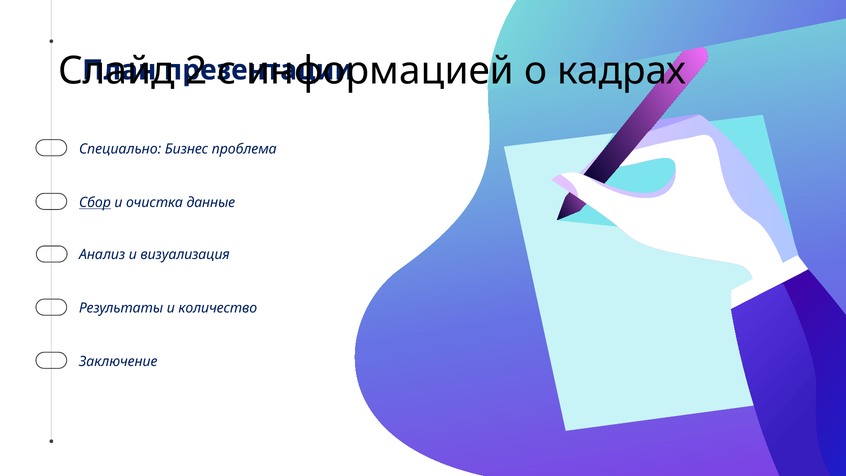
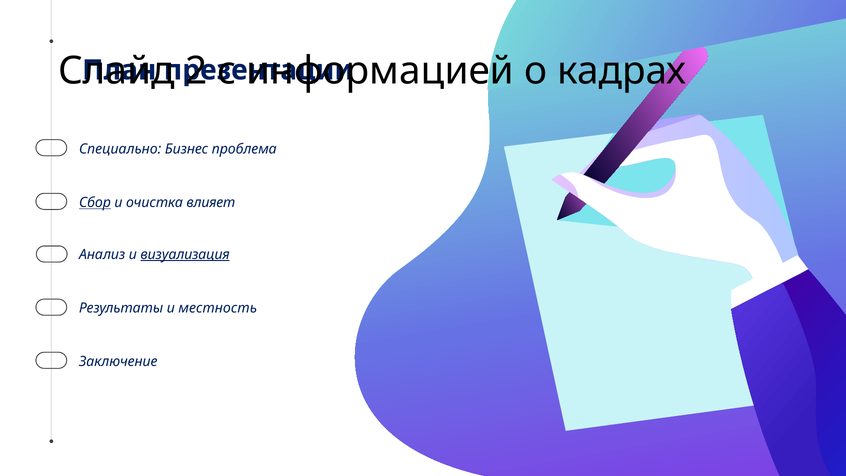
данные: данные -> влияет (211, 203)
визуализация underline: none -> present (185, 254)
количество: количество -> местность (218, 308)
